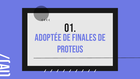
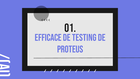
Adoptée: Adoptée -> Efficace (48, 38)
finales: finales -> testing (84, 38)
